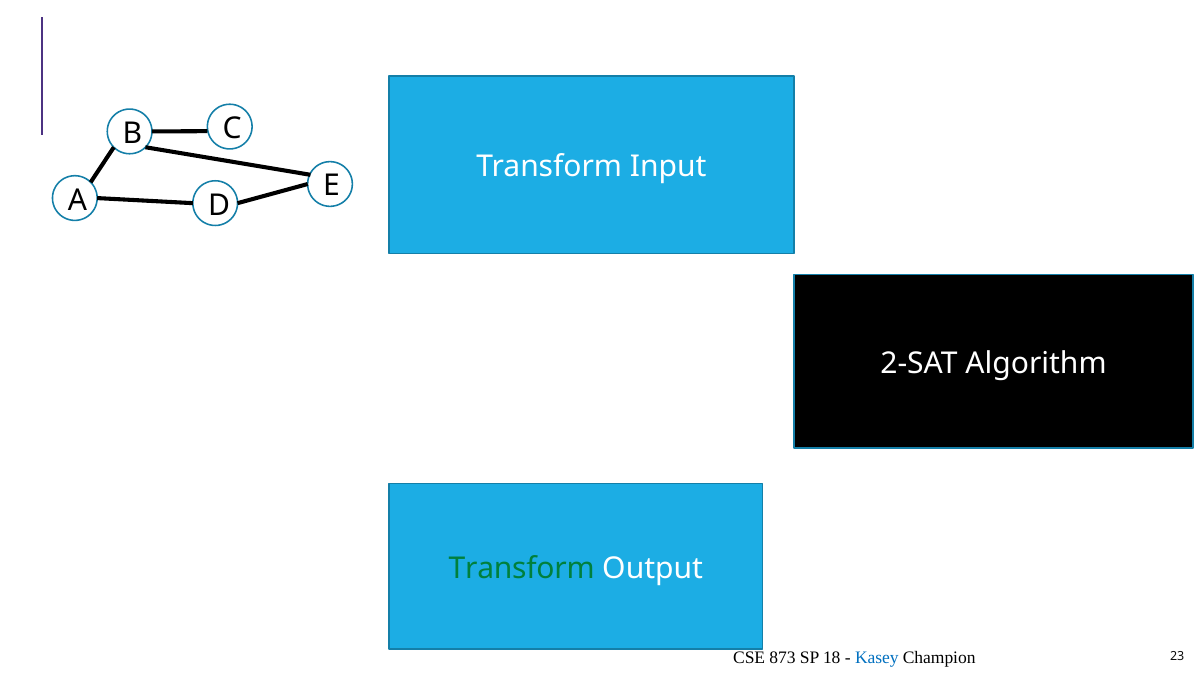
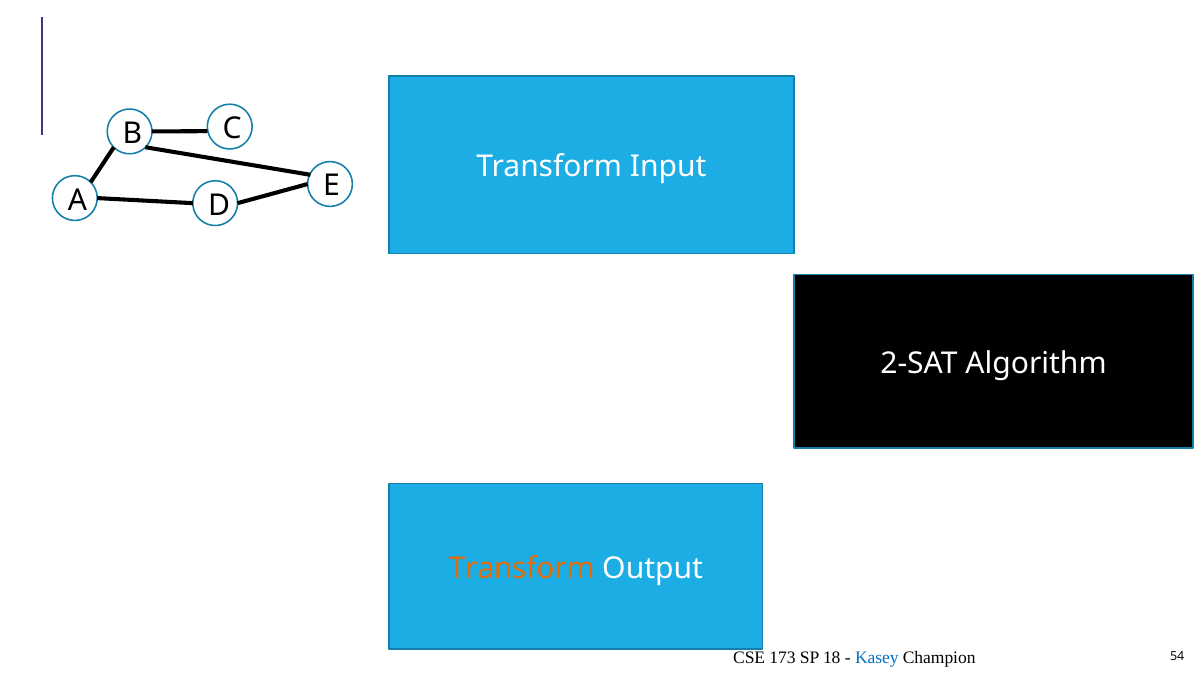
Transform colour: green -> orange (522, 569)
873: 873 -> 173 (783, 658)
23: 23 -> 54 (1177, 656)
